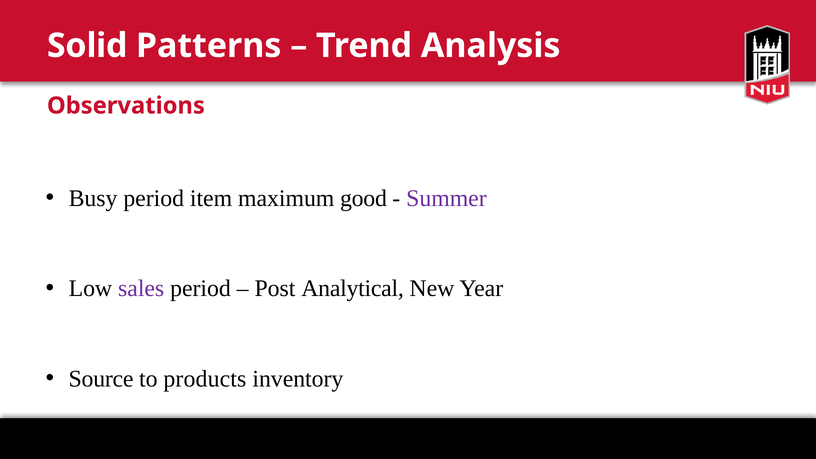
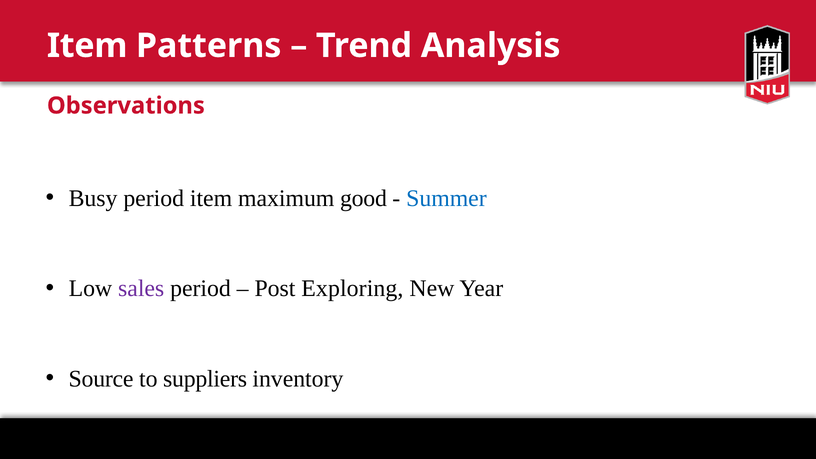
Solid: Solid -> Item (87, 46)
Summer colour: purple -> blue (446, 198)
Analytical: Analytical -> Exploring (352, 288)
products: products -> suppliers (205, 379)
